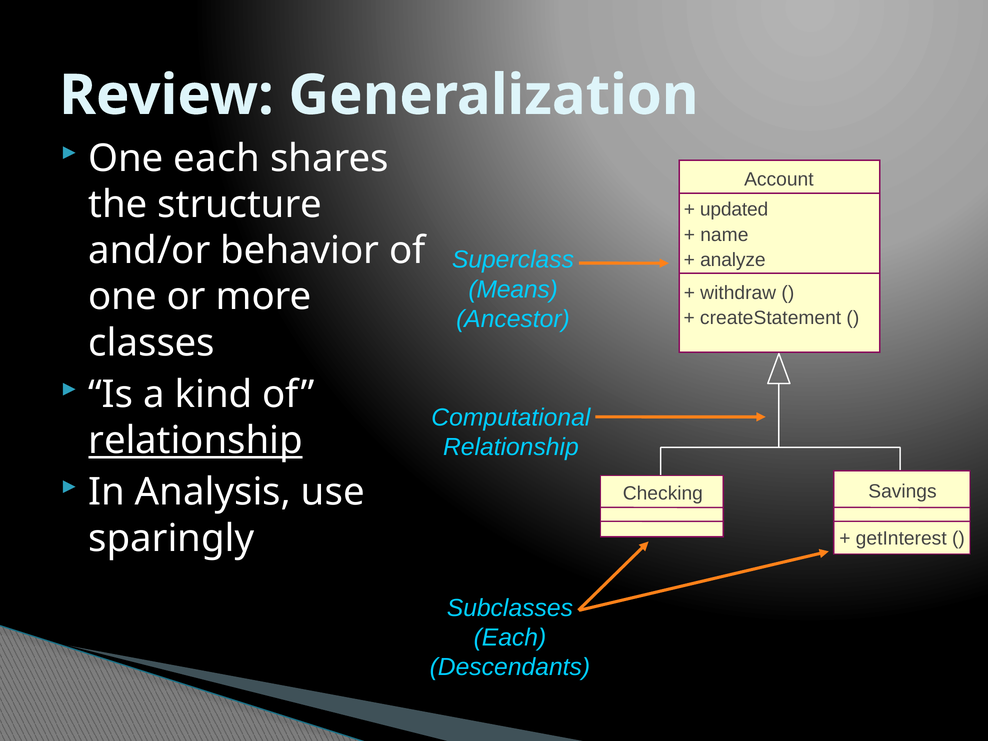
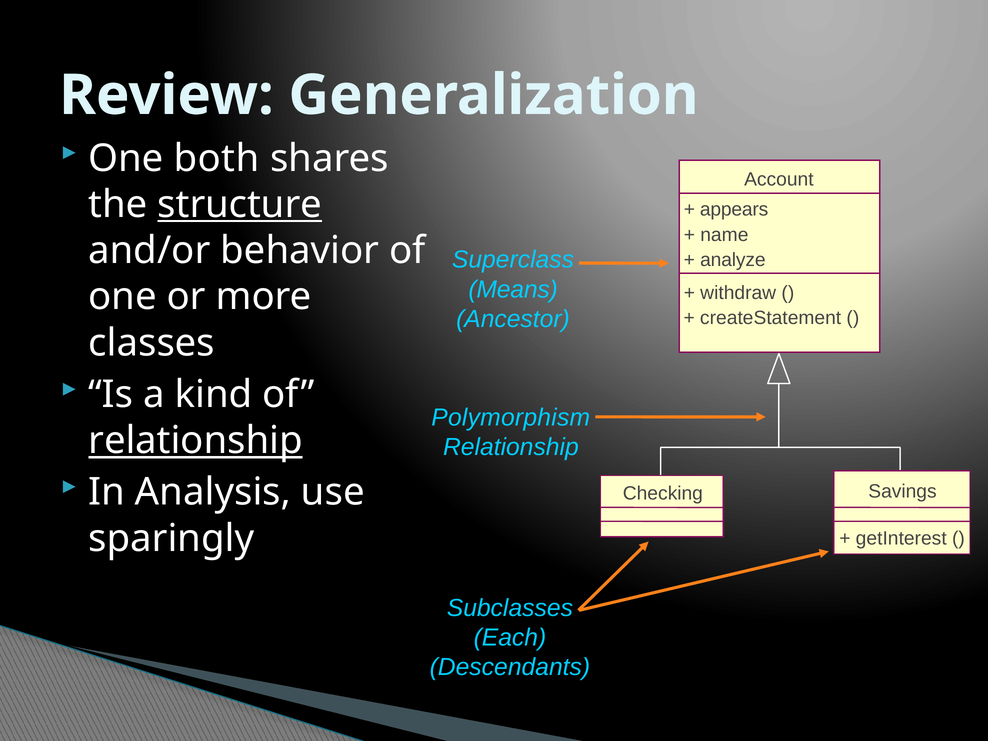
One each: each -> both (217, 158)
structure underline: none -> present (240, 205)
updated: updated -> appears (734, 210)
Computational: Computational -> Polymorphism (511, 418)
